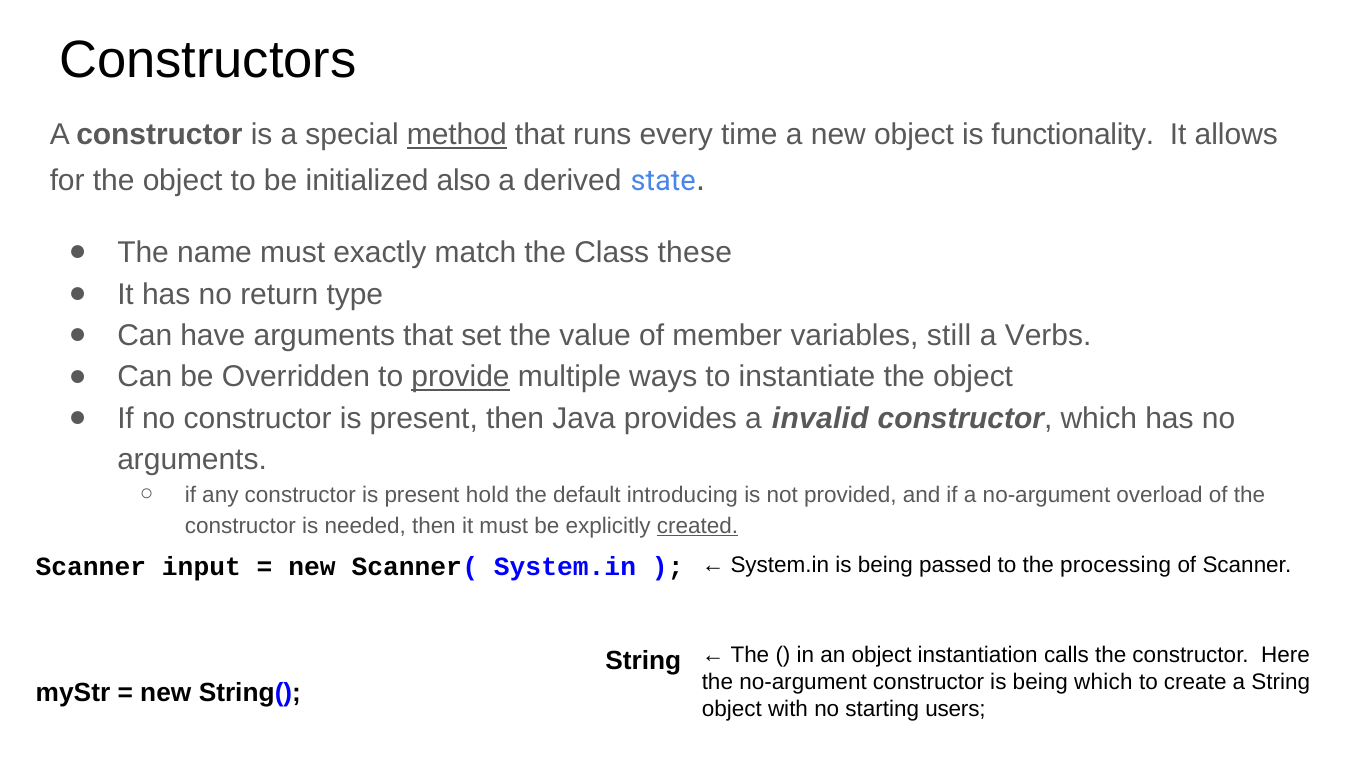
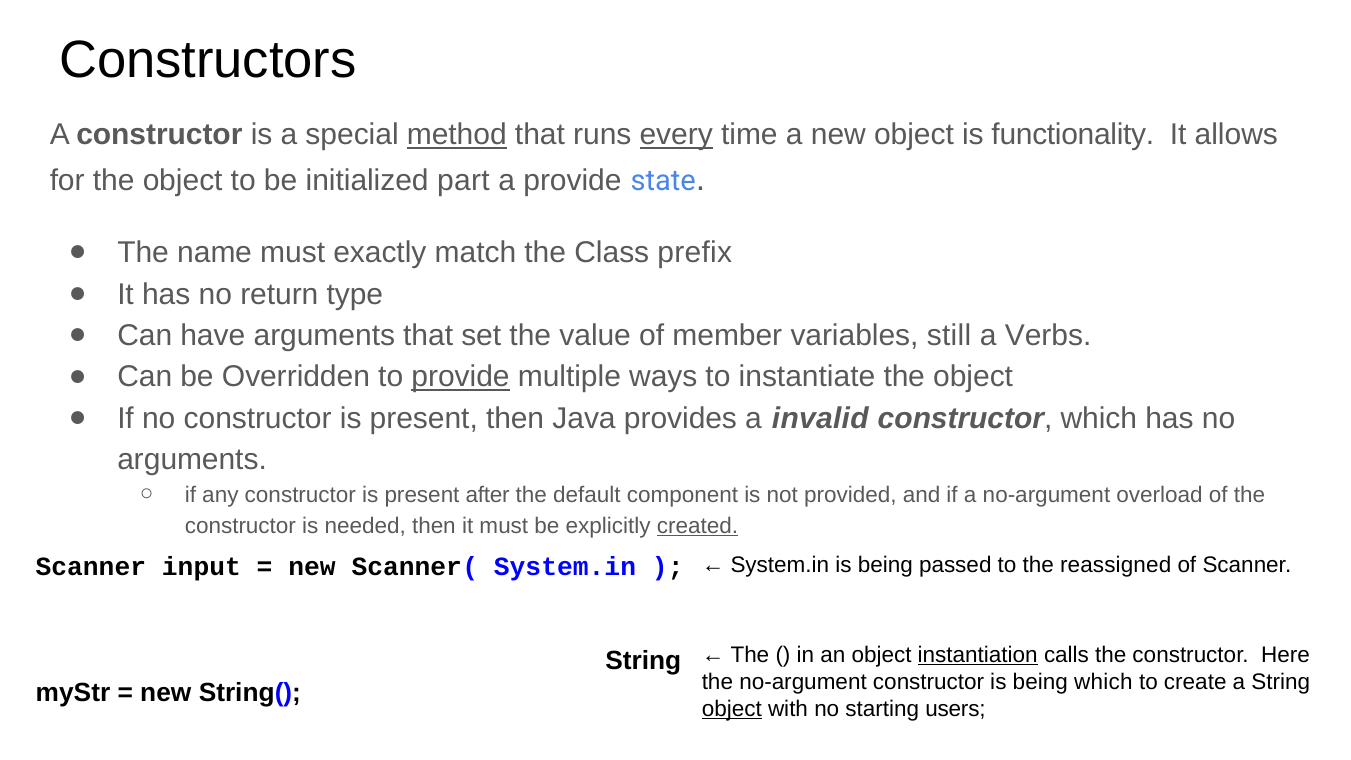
every underline: none -> present (676, 135)
also: also -> part (463, 181)
a derived: derived -> provide (572, 181)
these: these -> prefix (695, 253)
hold: hold -> after (488, 495)
introducing: introducing -> component (682, 495)
processing: processing -> reassigned (1116, 565)
instantiation underline: none -> present (978, 655)
object underline: none -> present (732, 709)
